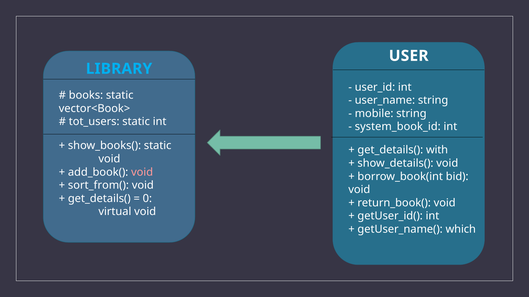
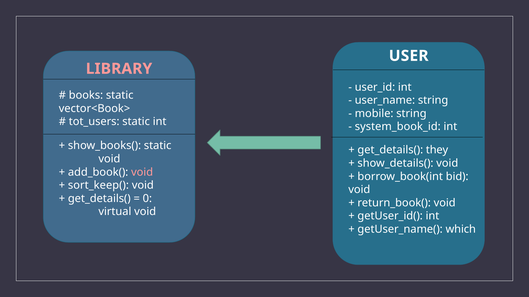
LIBRARY colour: light blue -> pink (119, 69)
with: with -> they (437, 150)
sort_from(: sort_from( -> sort_keep( (98, 186)
